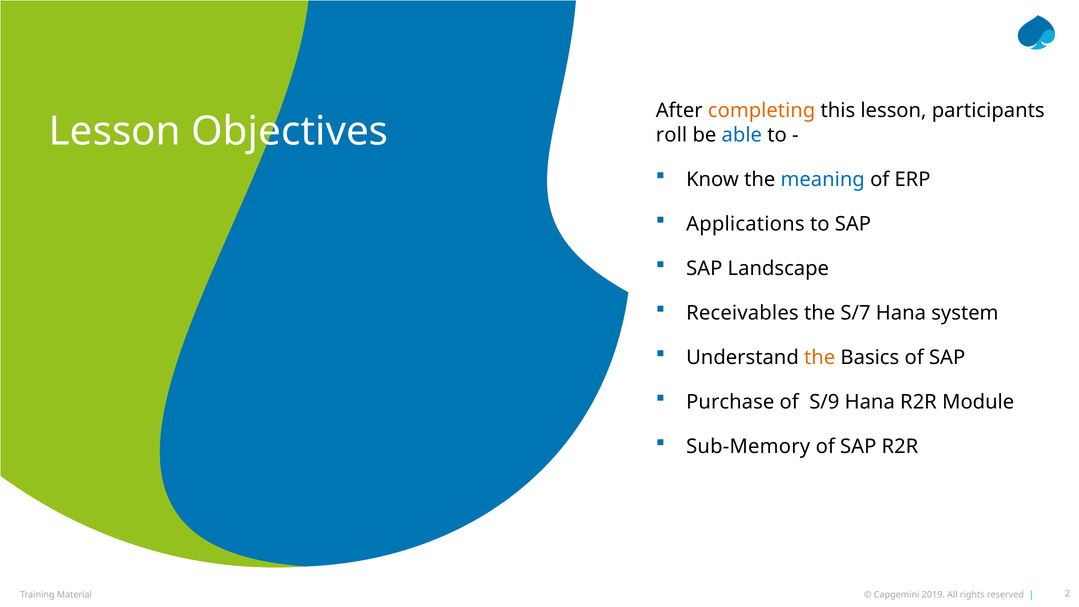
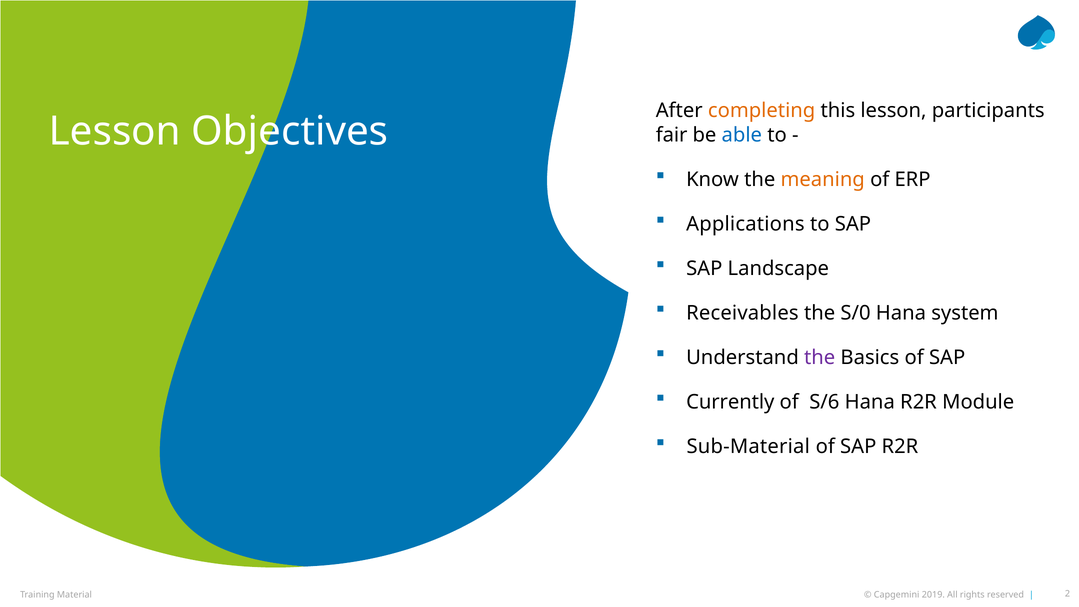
roll: roll -> fair (672, 135)
meaning colour: blue -> orange (823, 179)
S/7: S/7 -> S/0 (856, 313)
the colour: orange -> purple (820, 357)
Purchase: Purchase -> Currently (730, 402)
S/9: S/9 -> S/6 (824, 402)
Sub-Memory: Sub-Memory -> Sub-Material (748, 446)
